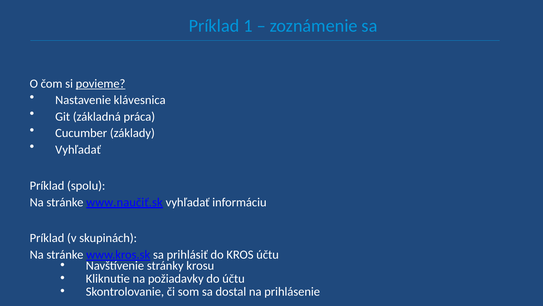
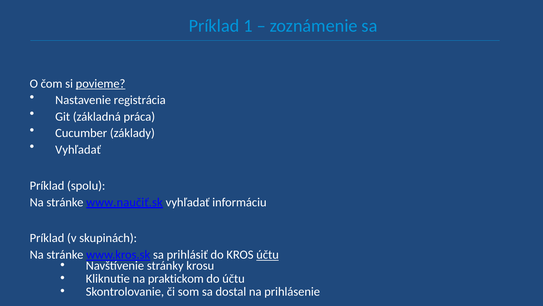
klávesnica: klávesnica -> registrácia (140, 100)
účtu underline: none -> present (268, 255)
požiadavky: požiadavky -> praktickom (176, 279)
